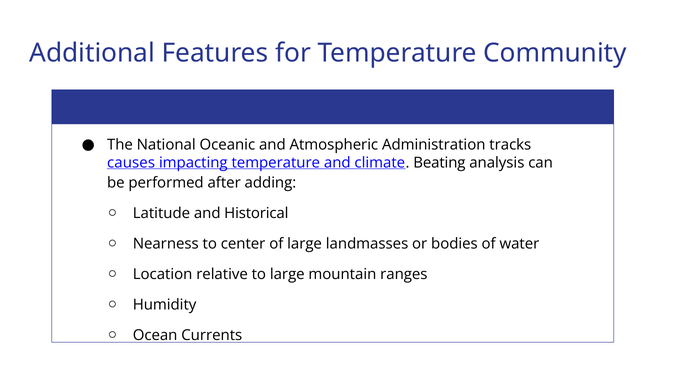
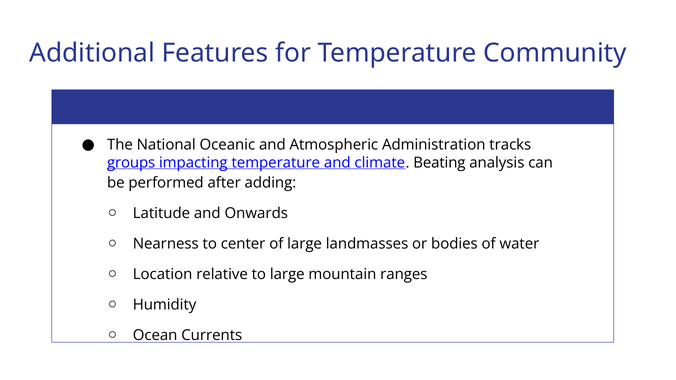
causes: causes -> groups (131, 163)
Historical: Historical -> Onwards (256, 214)
